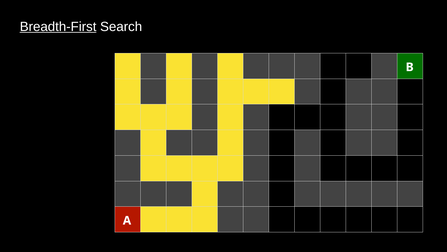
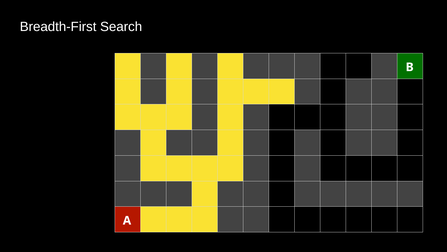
Breadth-First underline: present -> none (58, 27)
